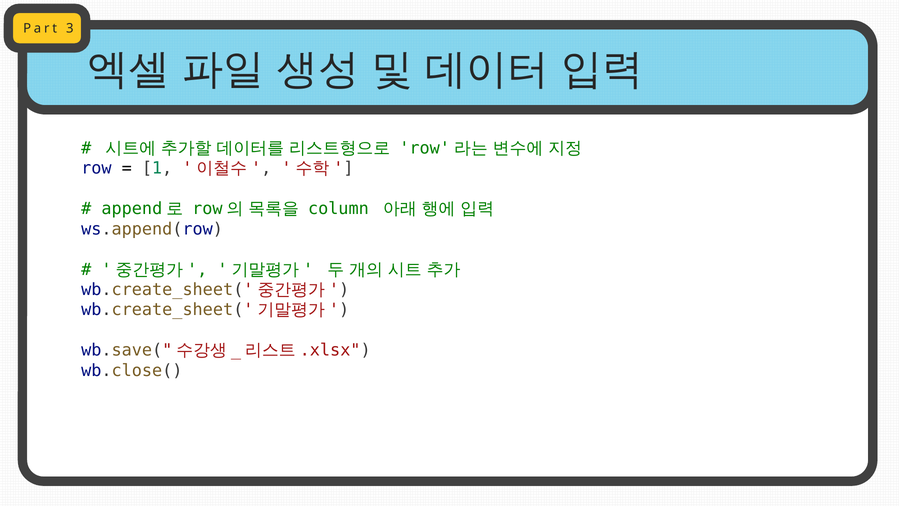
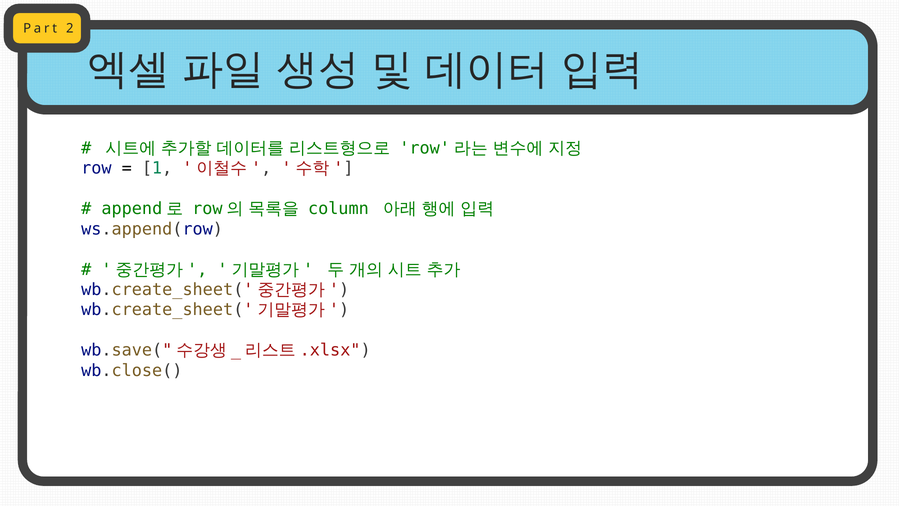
3: 3 -> 2 (70, 28)
